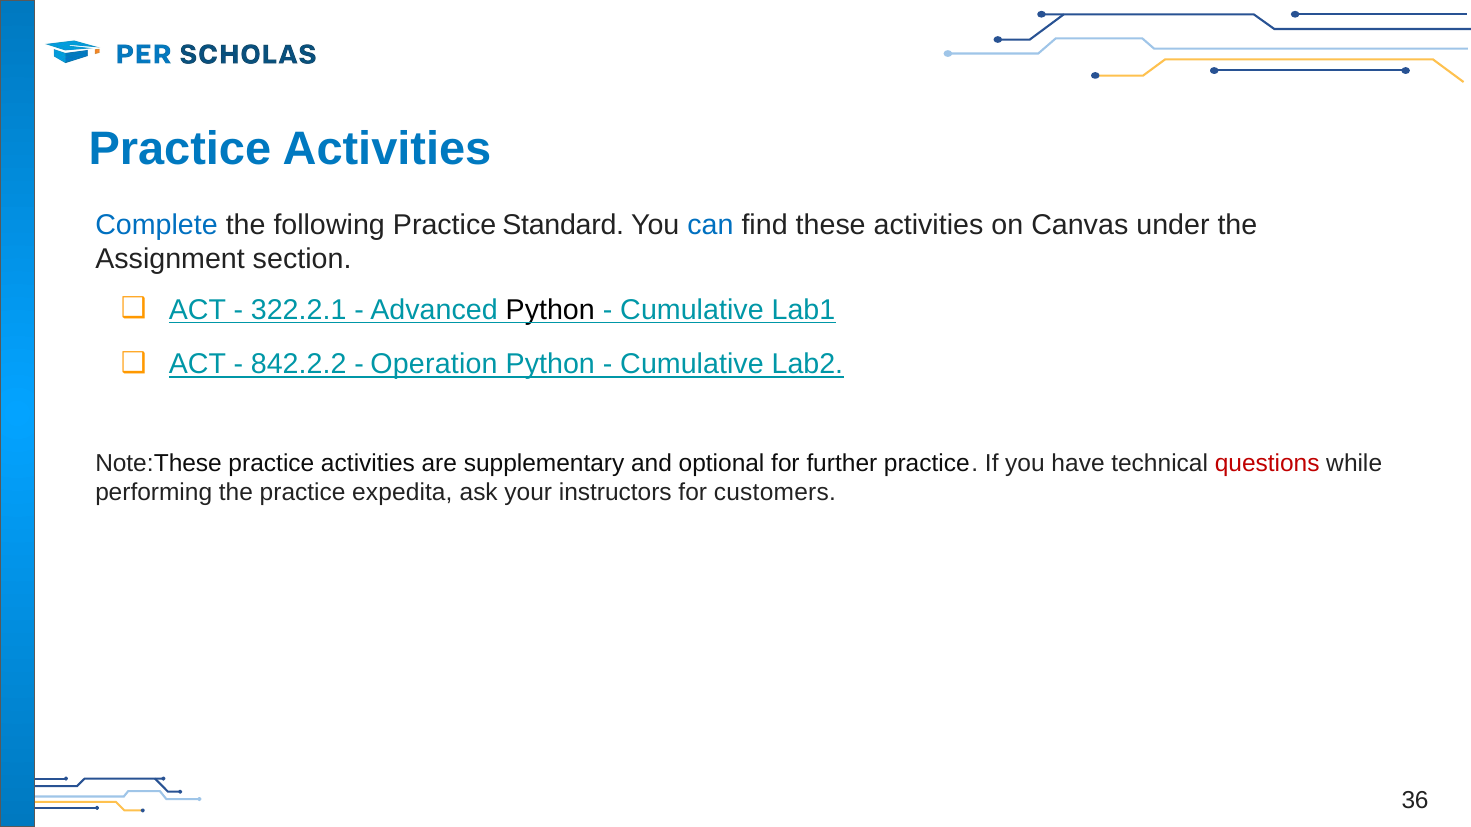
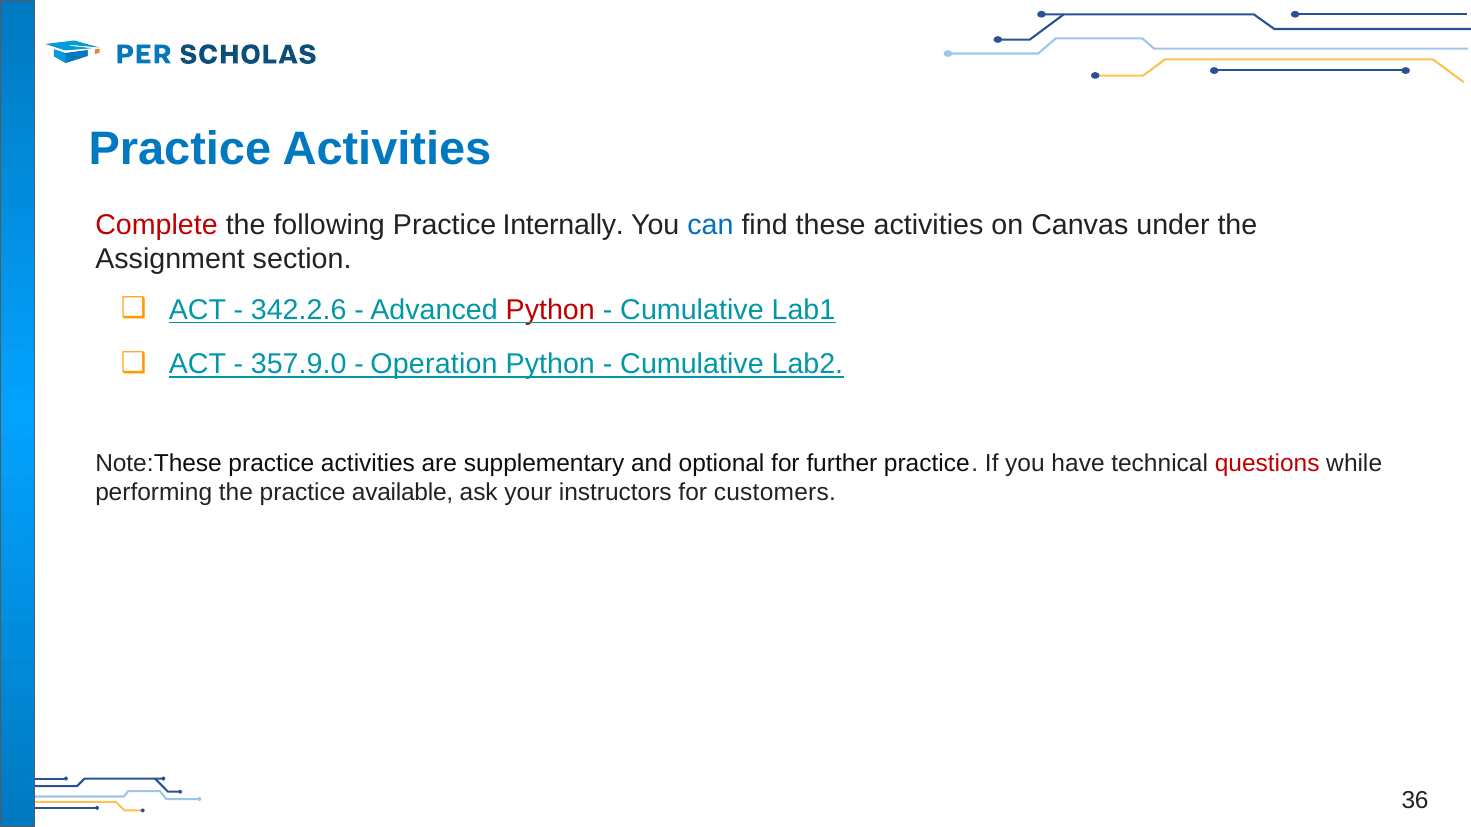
Complete colour: blue -> red (156, 225)
Standard: Standard -> Internally (563, 225)
322.2.1: 322.2.1 -> 342.2.6 (299, 310)
Python colour: black -> red (550, 310)
842.2.2: 842.2.2 -> 357.9.0 (299, 365)
expedita: expedita -> available (403, 493)
